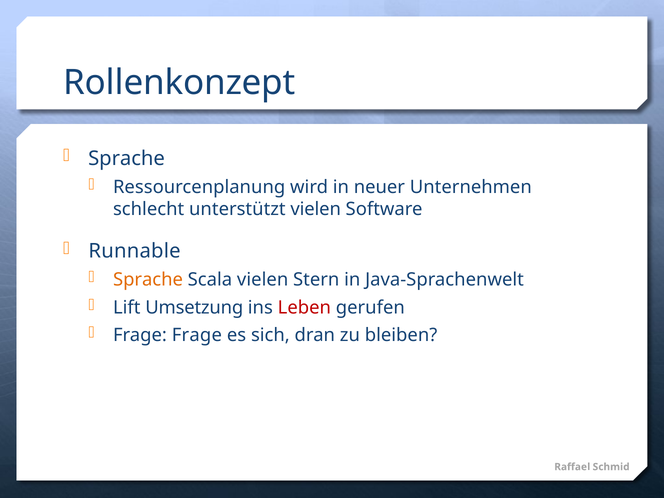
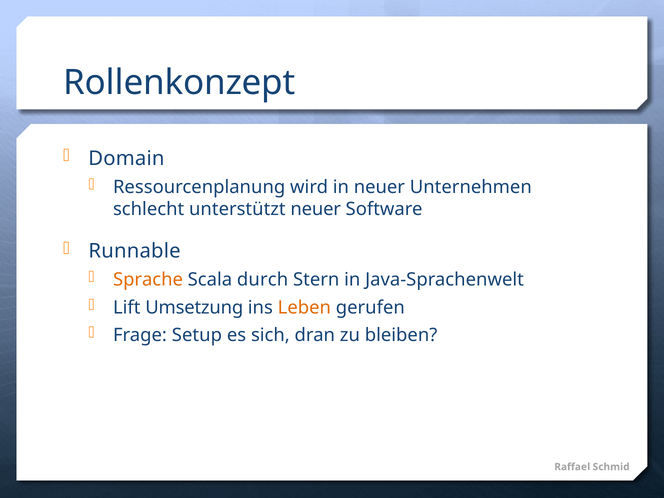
Sprache: Sprache -> Domain (126, 158)
unterstützt vielen: vielen -> neuer (316, 209)
Scala vielen: vielen -> durch (263, 280)
Leben colour: red -> orange (304, 307)
Frage Frage: Frage -> Setup (197, 335)
